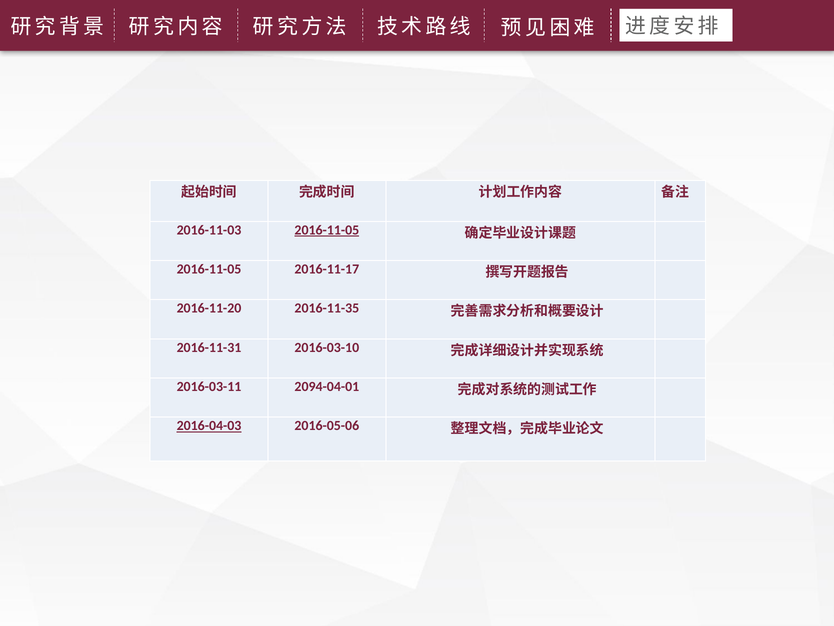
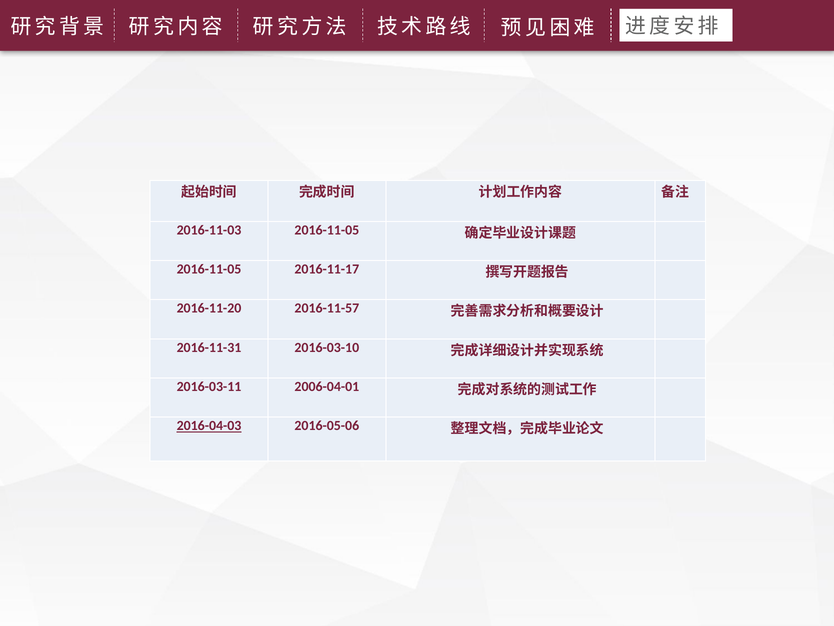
2016-11-05 underline: present -> none (327, 230)
2016-11-35: 2016-11-35 -> 2016-11-57 (327, 308)
2094-04-01: 2094-04-01 -> 2006-04-01 (327, 386)
